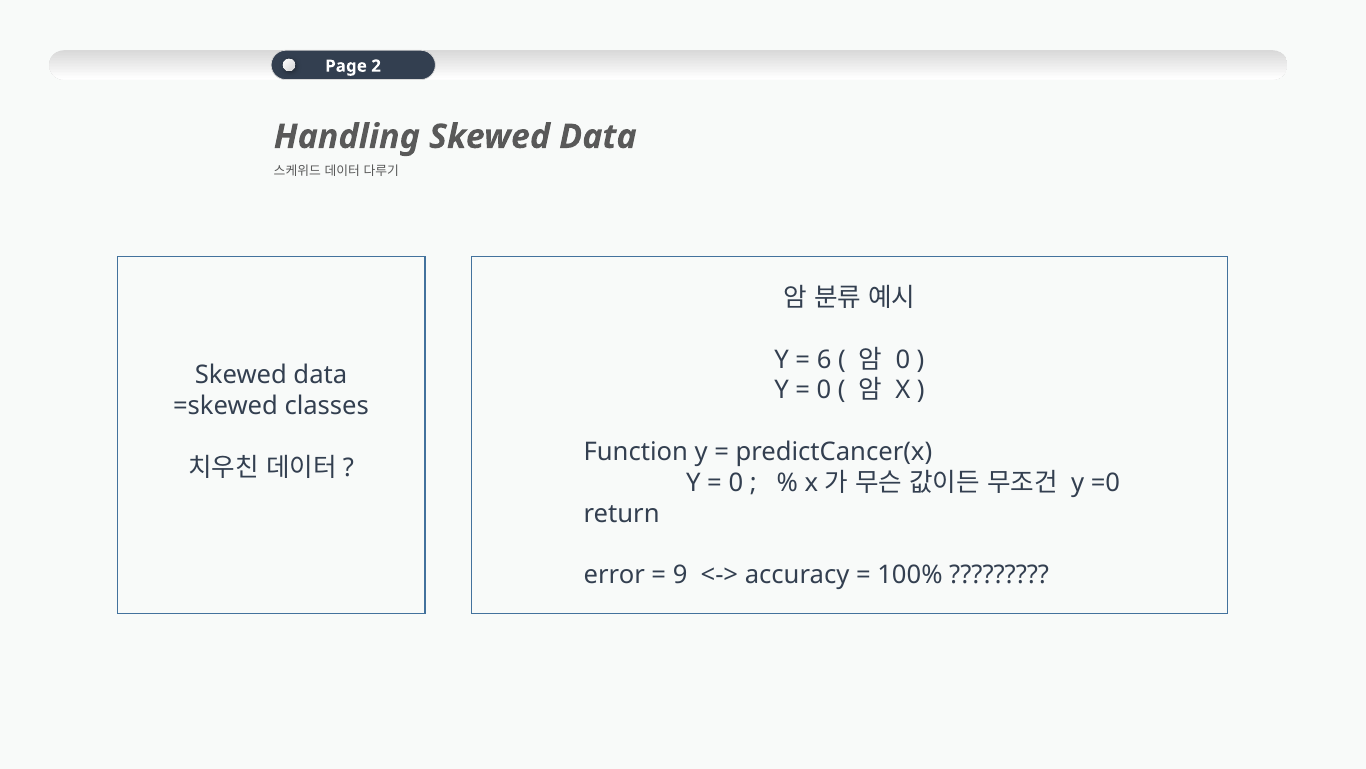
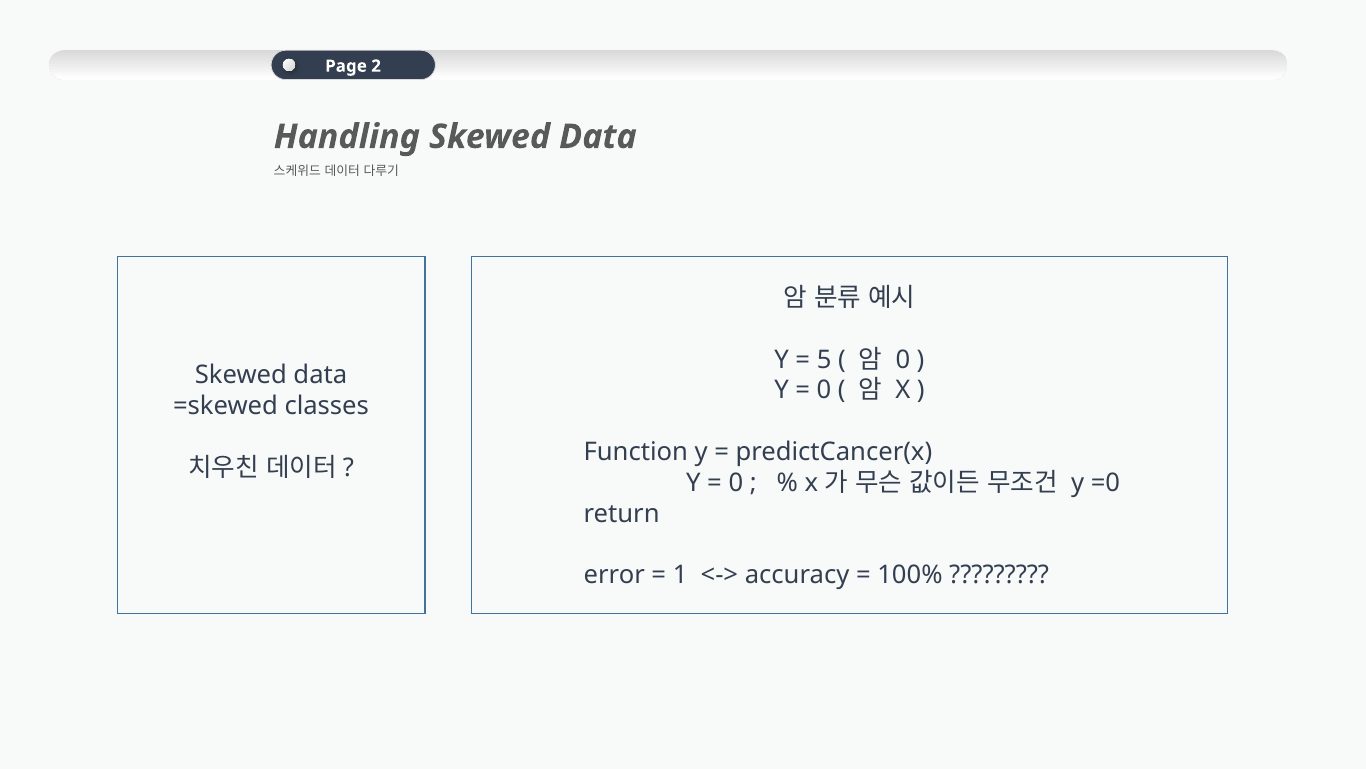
6: 6 -> 5 (824, 359)
9: 9 -> 1 (680, 575)
